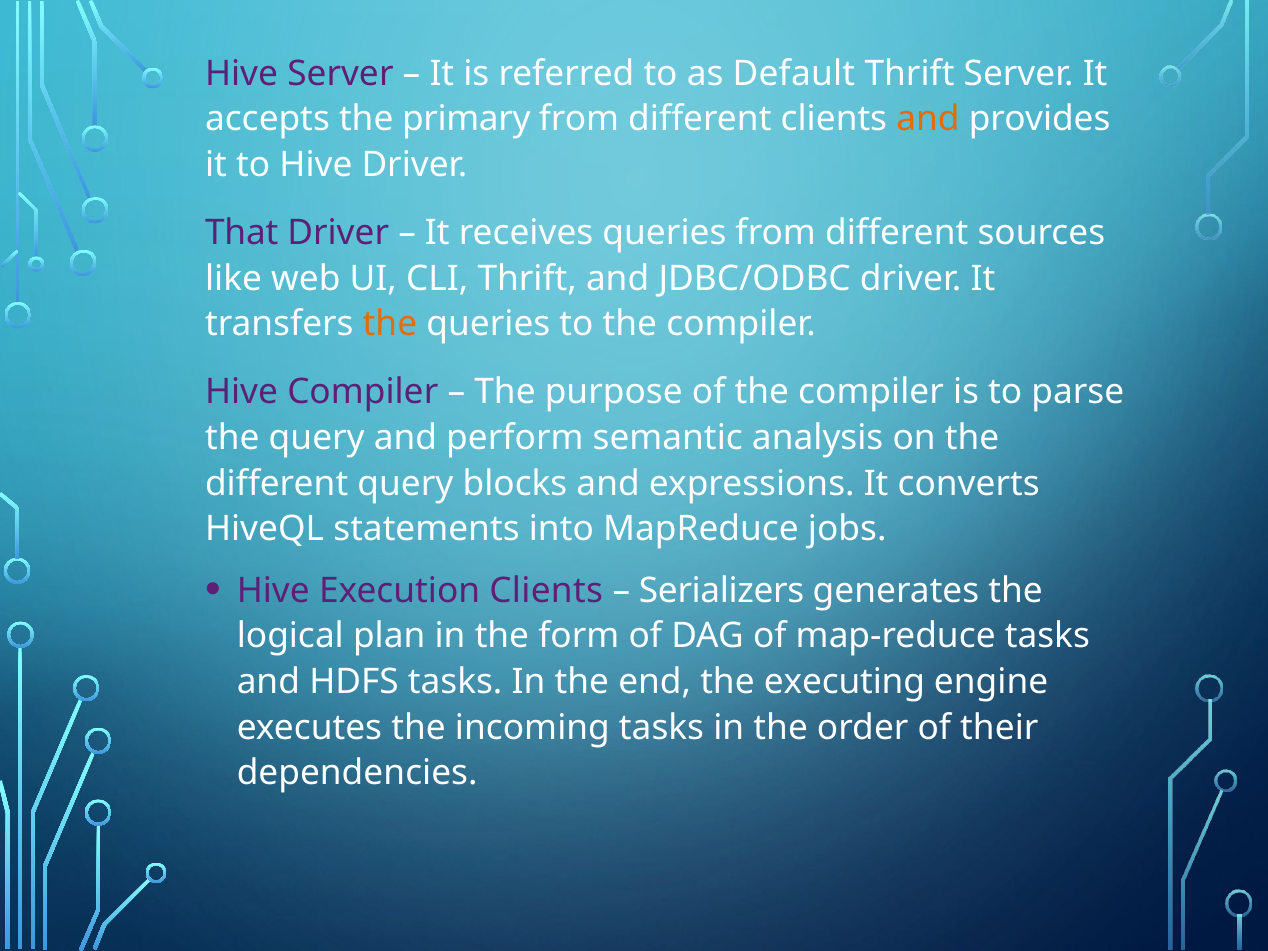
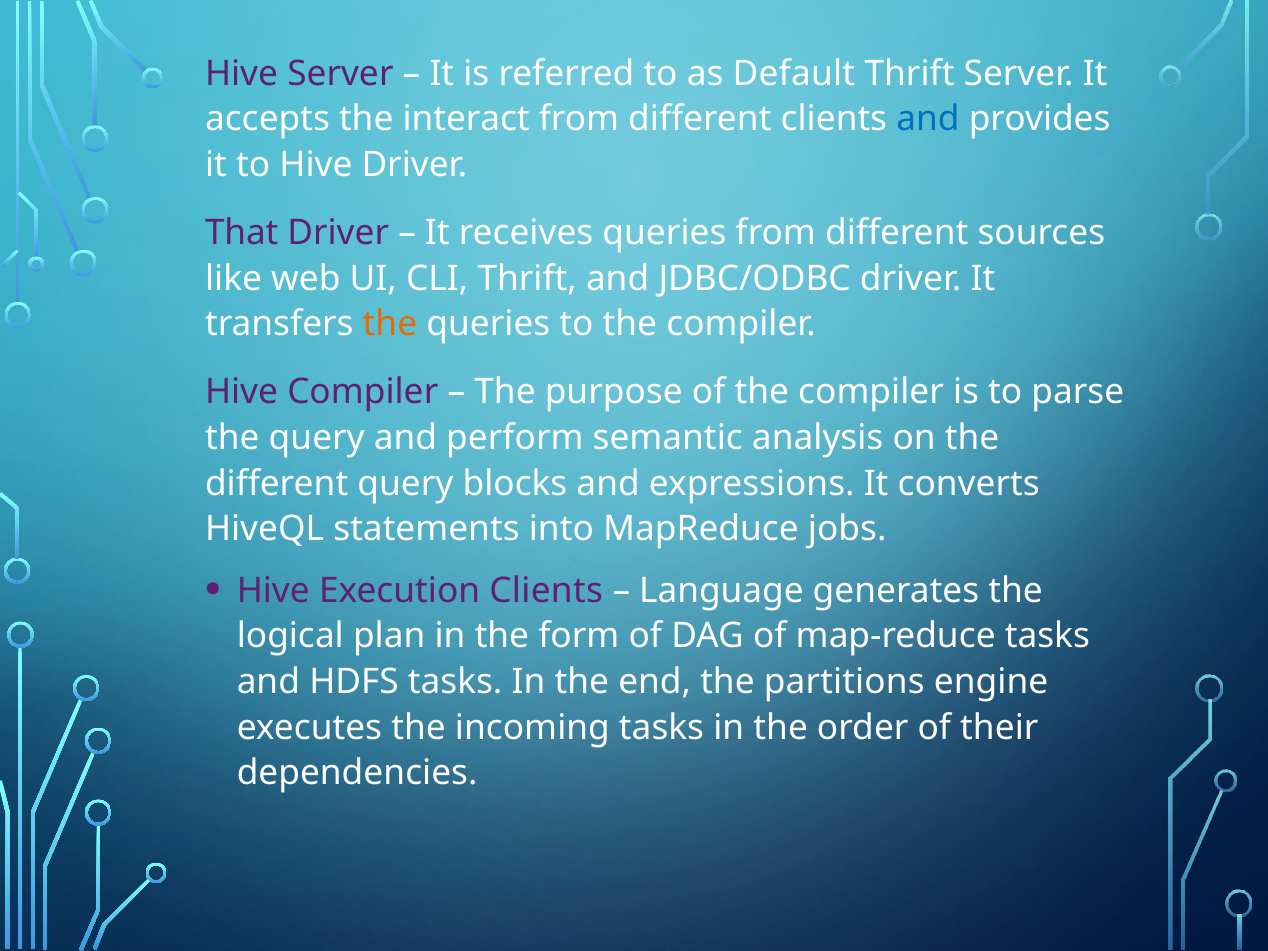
primary: primary -> interact (466, 119)
and colour: orange -> blue (928, 119)
Serializers: Serializers -> Language (721, 591)
executing: executing -> partitions (844, 682)
